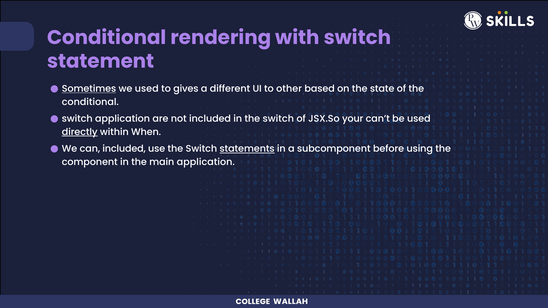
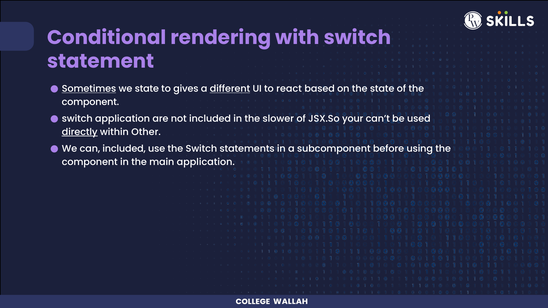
we used: used -> state (147, 89)
different underline: none -> present (230, 89)
other: other -> react (289, 89)
conditional: conditional -> component (90, 102)
in the switch: switch -> slower (278, 119)
When: When -> Other (146, 132)
statements underline: present -> none (247, 149)
